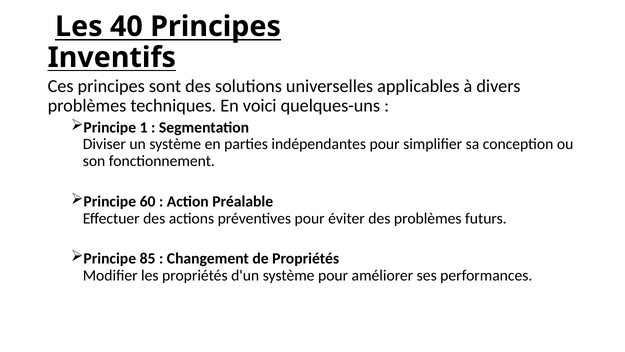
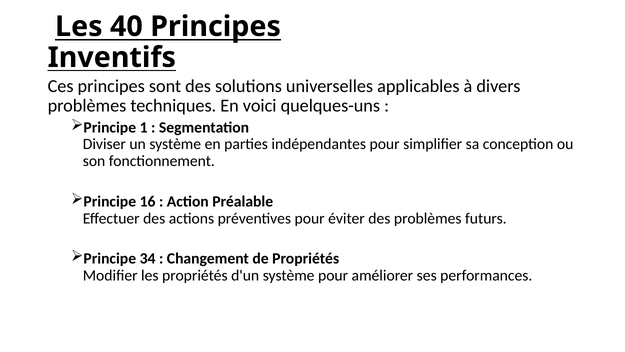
60: 60 -> 16 (148, 201)
85: 85 -> 34 (148, 258)
